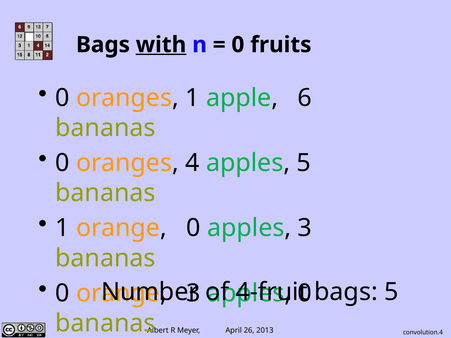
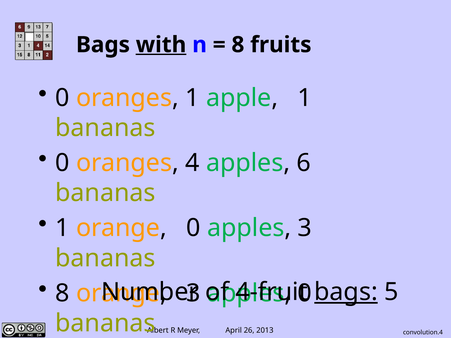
0: 0 -> 8 (238, 45)
apple 6: 6 -> 1 (305, 98)
apples 5: 5 -> 6 (304, 163)
0: 0 -> 8 (62, 293)
bags underline: none -> present (346, 292)
